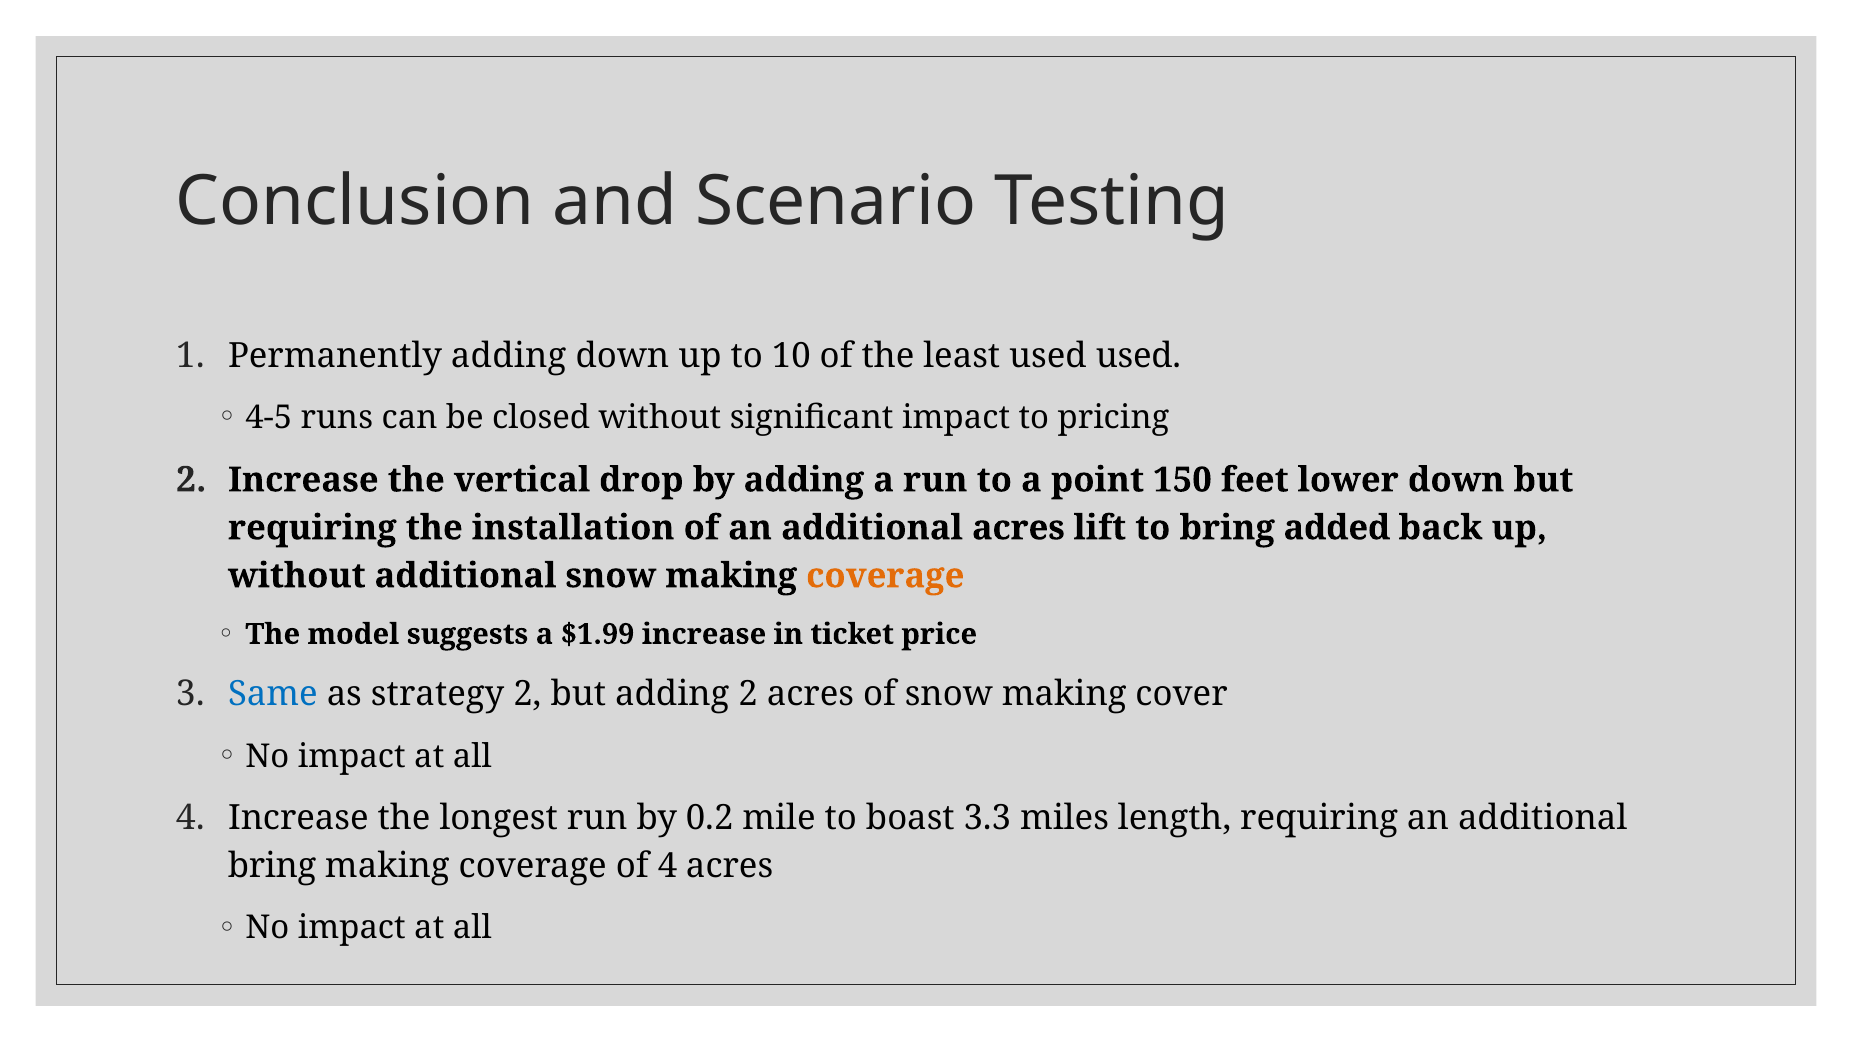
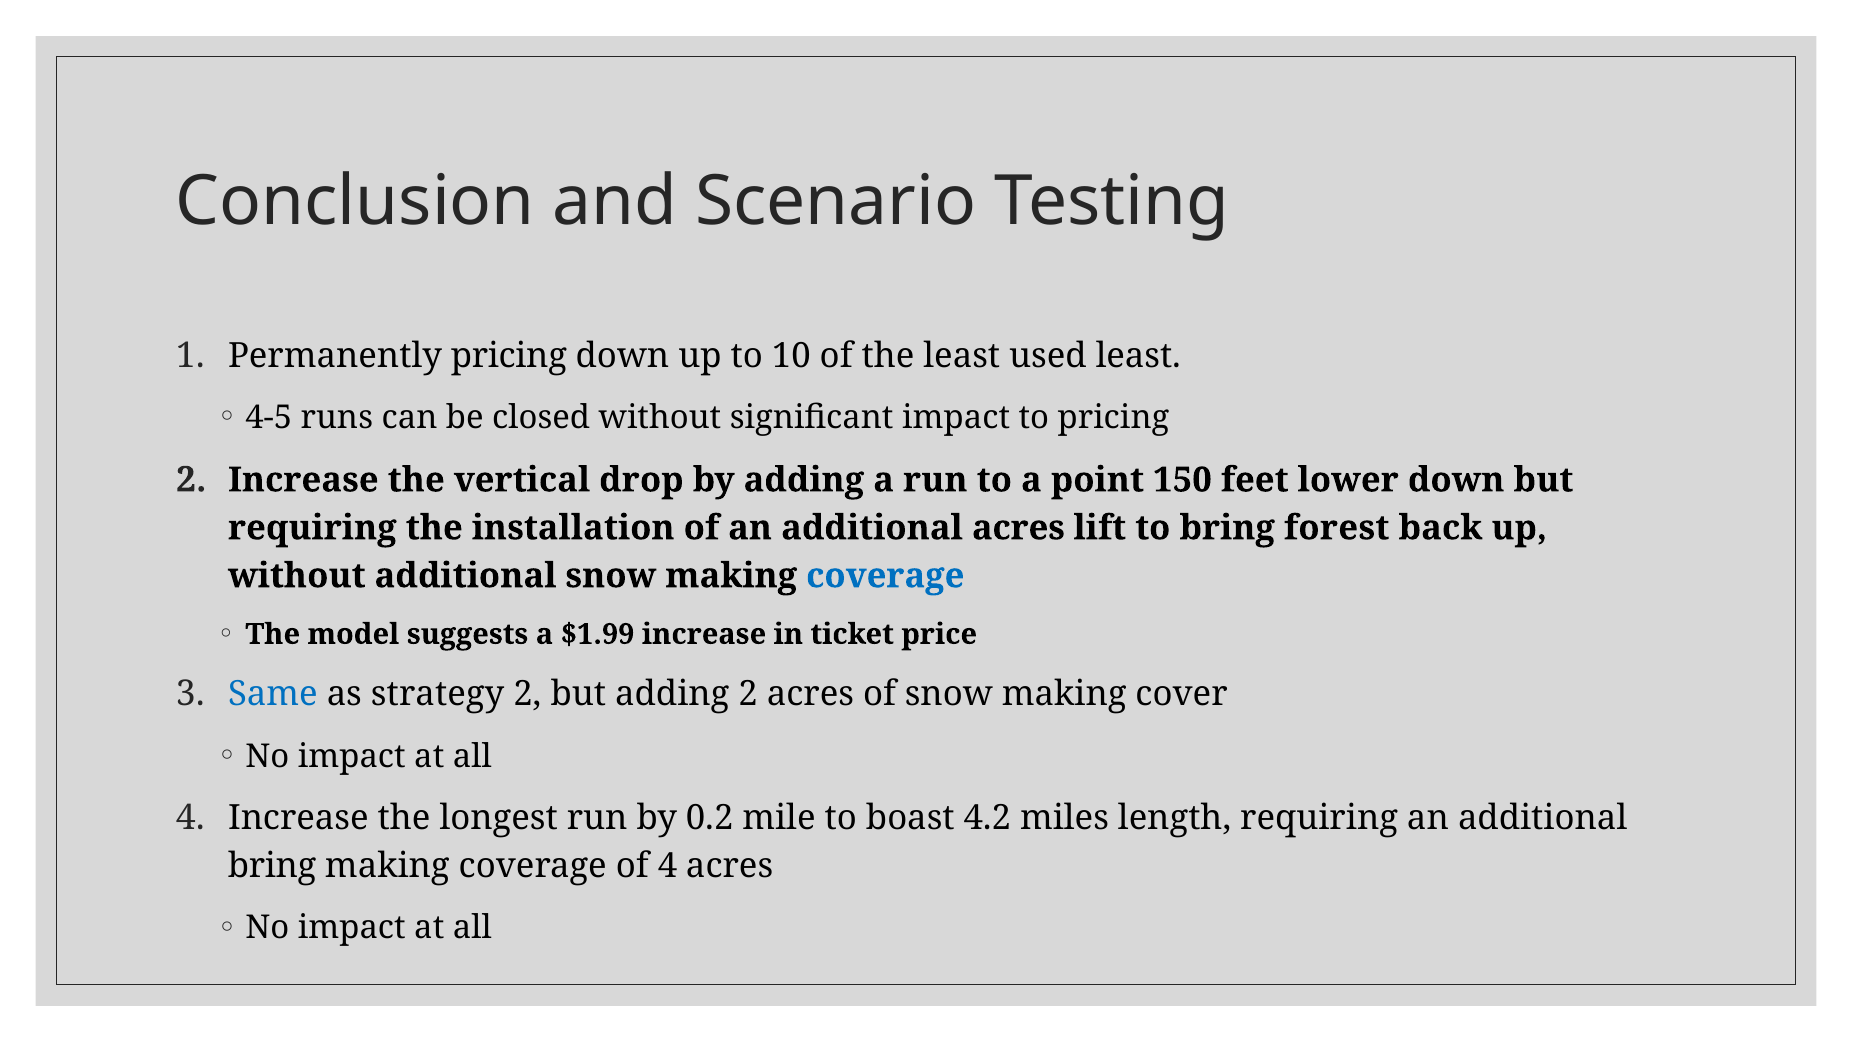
Permanently adding: adding -> pricing (509, 356)
used used: used -> least (1138, 356)
added: added -> forest (1337, 528)
coverage colour: orange -> blue (885, 576)
3.3: 3.3 -> 4.2 (987, 818)
